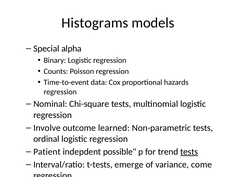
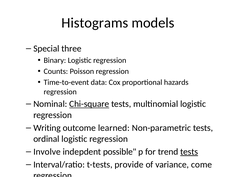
alpha: alpha -> three (71, 49)
Chi-square underline: none -> present (89, 104)
Involve: Involve -> Writing (47, 128)
Patient: Patient -> Involve (47, 152)
emerge: emerge -> provide (129, 165)
